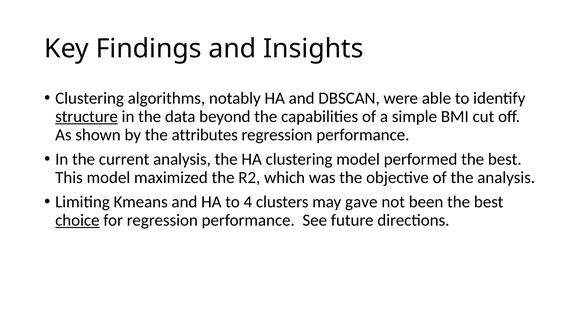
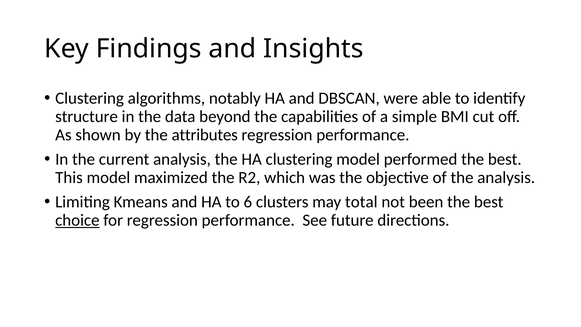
structure underline: present -> none (87, 117)
4: 4 -> 6 (248, 202)
gave: gave -> total (361, 202)
